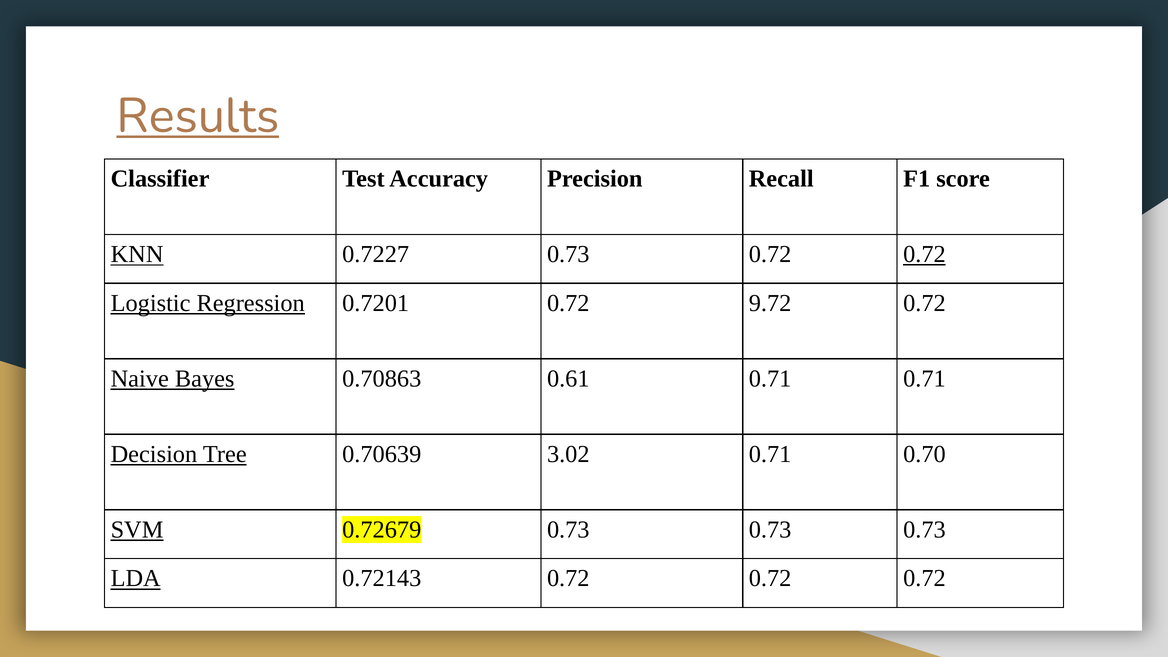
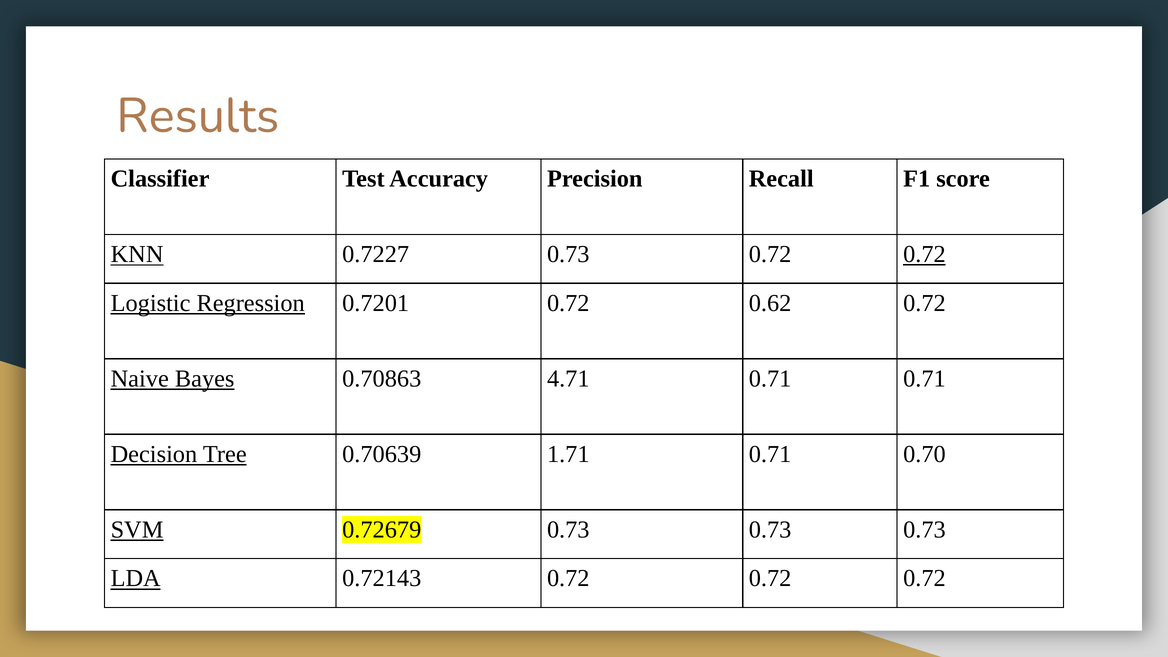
Results underline: present -> none (198, 116)
9.72: 9.72 -> 0.62 (770, 303)
0.61: 0.61 -> 4.71 (568, 379)
3.02: 3.02 -> 1.71 (568, 454)
